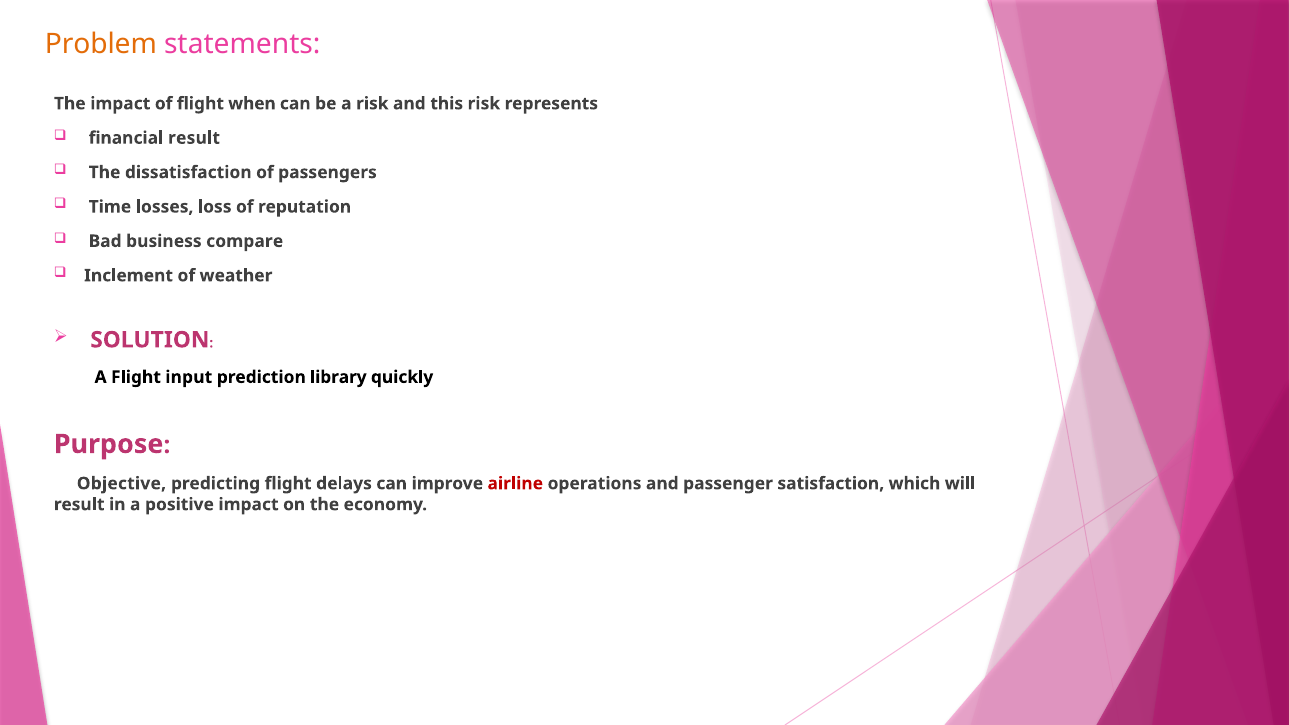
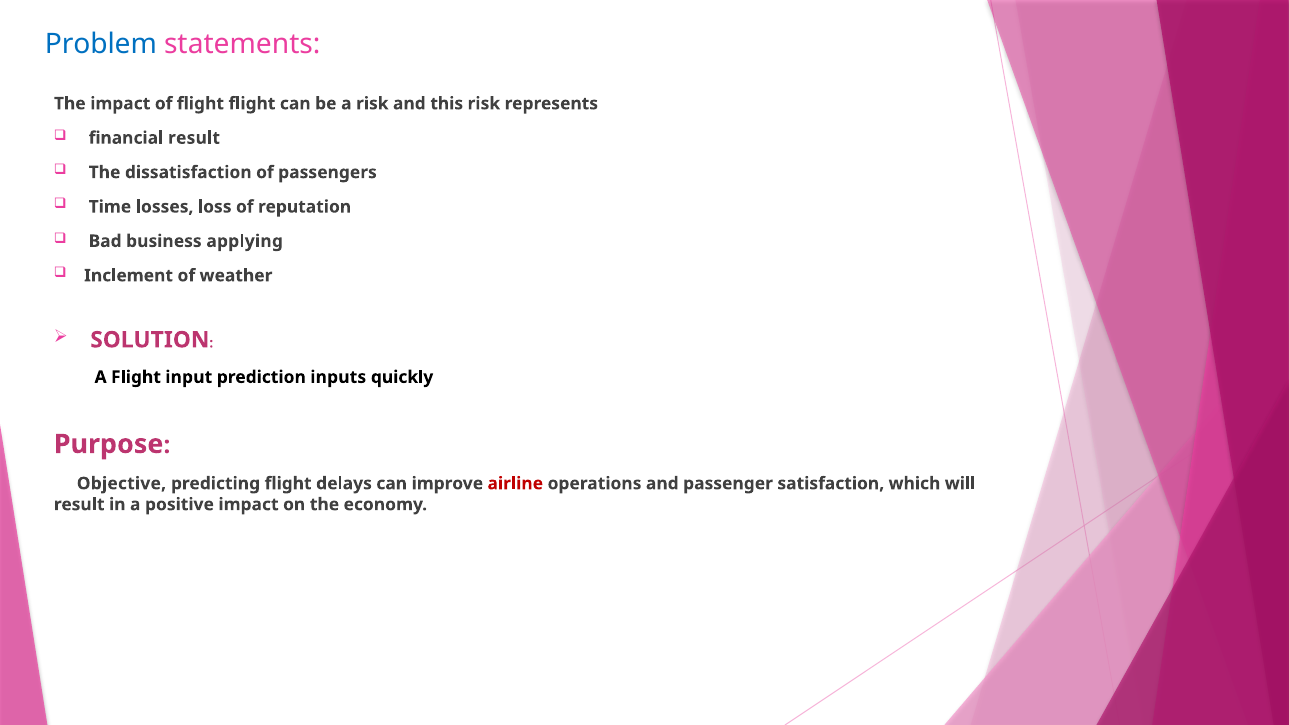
Problem colour: orange -> blue (101, 44)
flight when: when -> flight (252, 104)
compare: compare -> applying (245, 241)
library: library -> inputs (338, 377)
